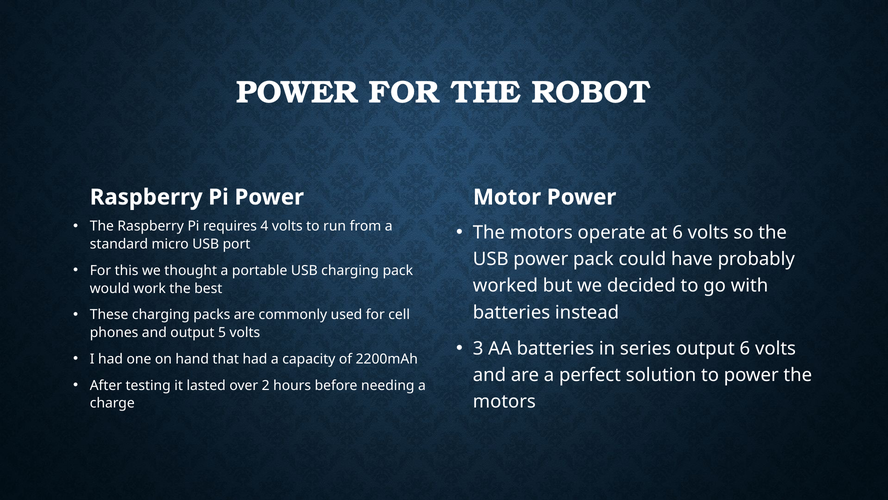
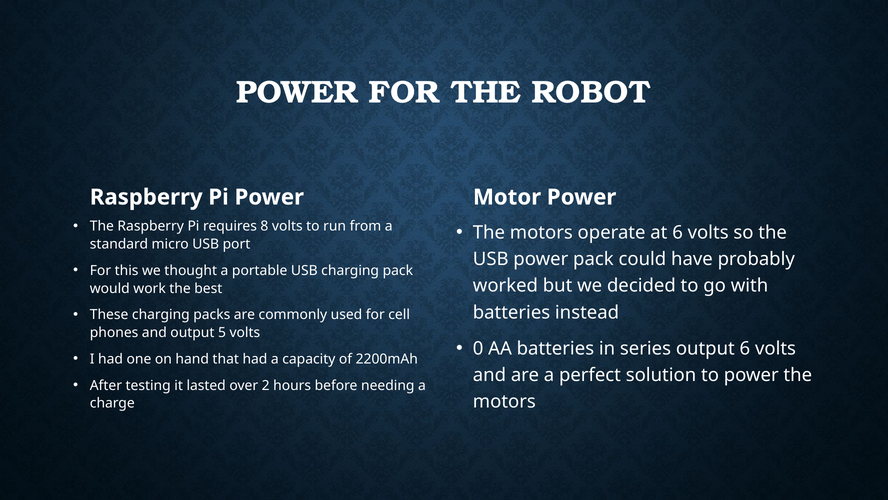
4: 4 -> 8 (264, 226)
3: 3 -> 0 (478, 348)
